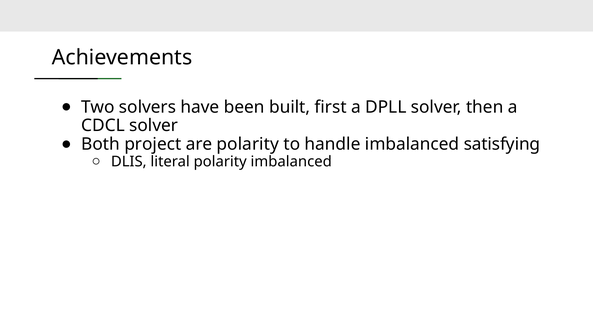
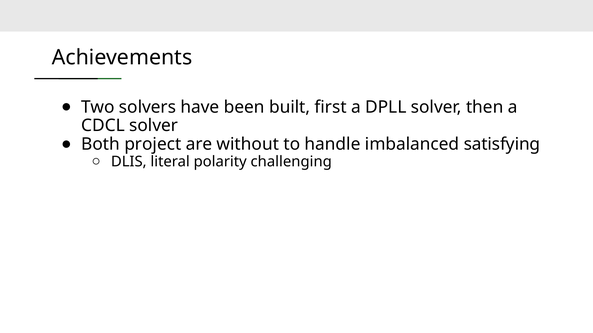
are polarity: polarity -> without (248, 145)
polarity imbalanced: imbalanced -> challenging (291, 162)
